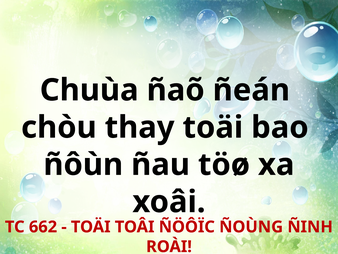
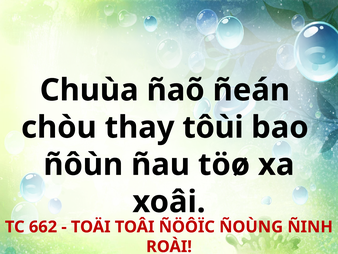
thay toäi: toäi -> tôùi (213, 127)
